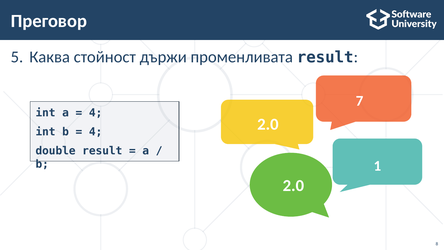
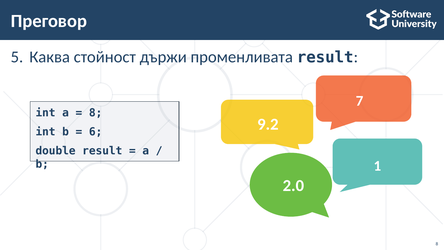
4: 4 -> 8 (96, 113)
2.0: 2.0 -> 9.2 (268, 124)
4: 4 -> 6 (96, 132)
